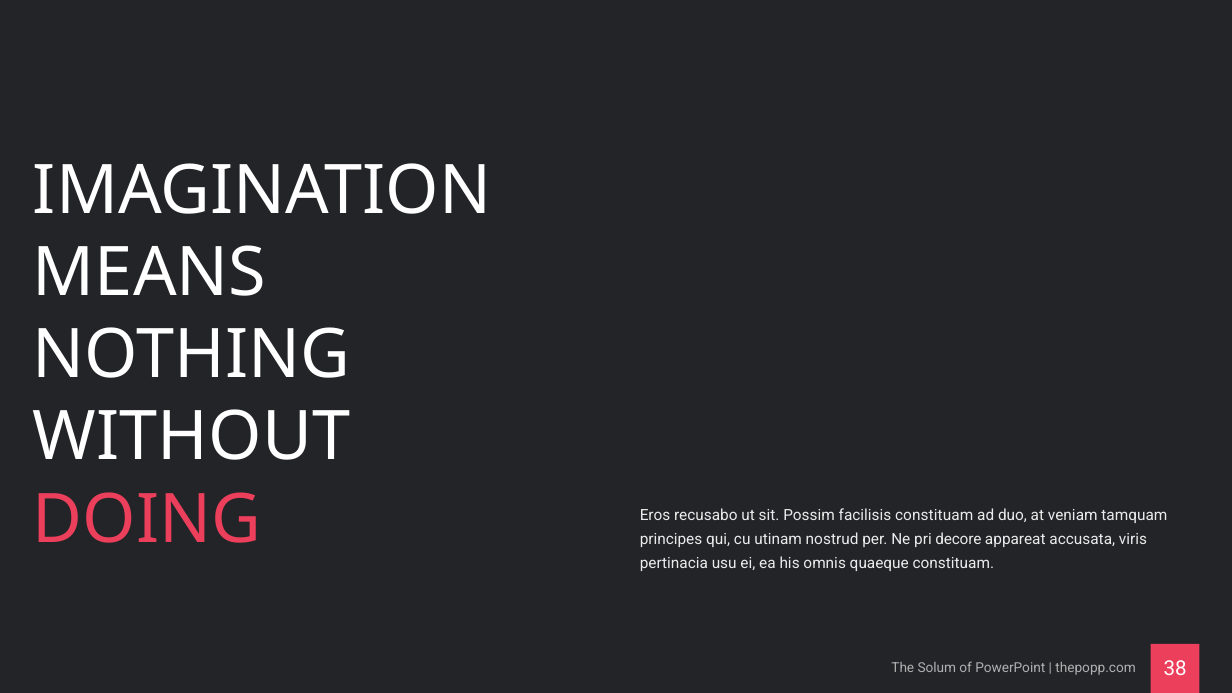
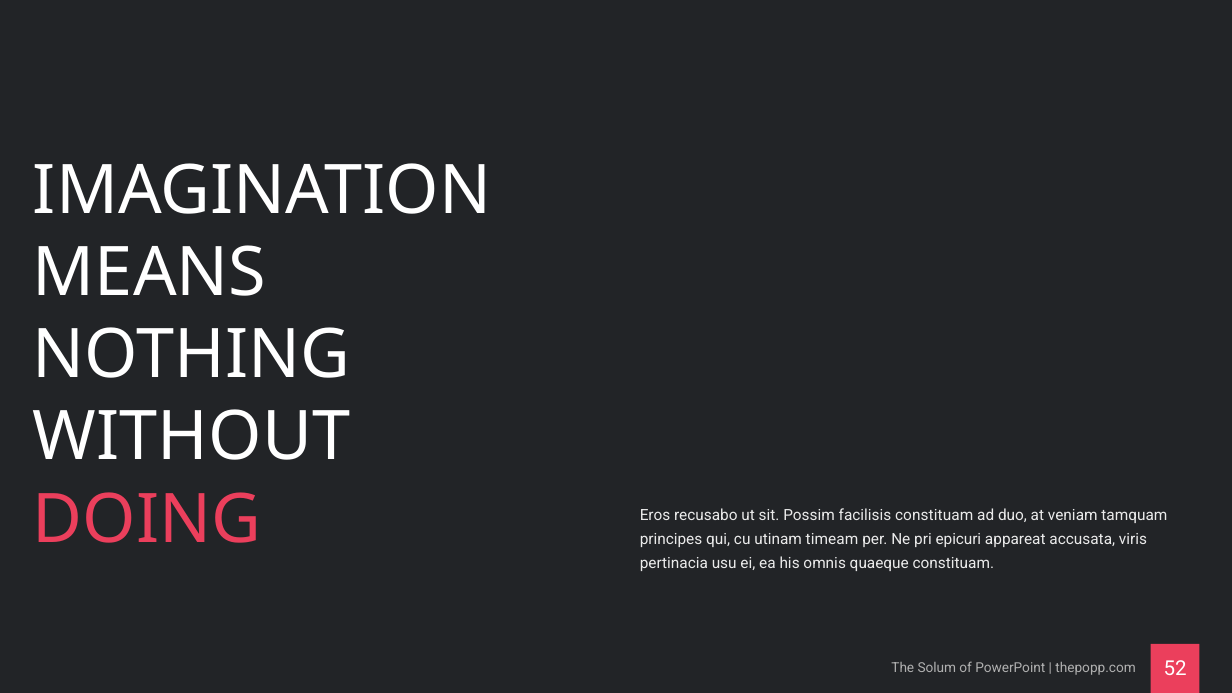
nostrud: nostrud -> timeam (832, 540)
decore: decore -> epicuri (958, 540)
38: 38 -> 52 (1175, 669)
